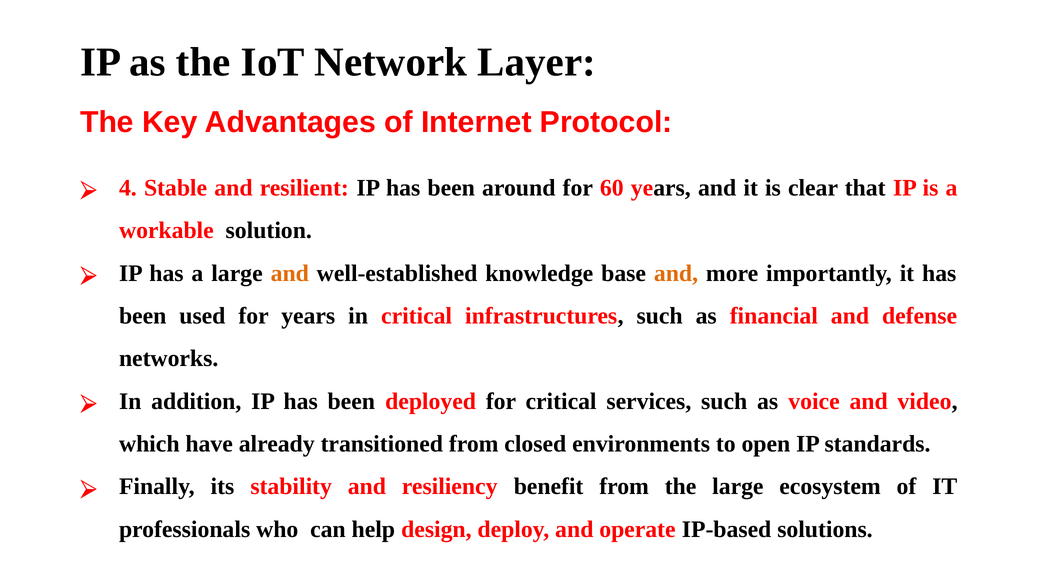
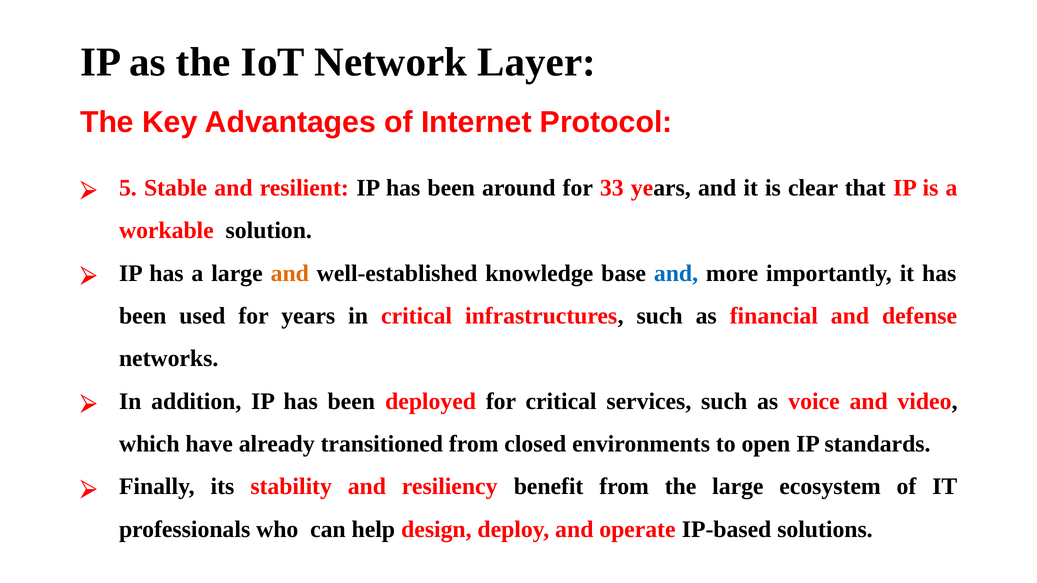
4: 4 -> 5 (128, 188)
60: 60 -> 33 (612, 188)
and colour: orange -> blue (676, 273)
